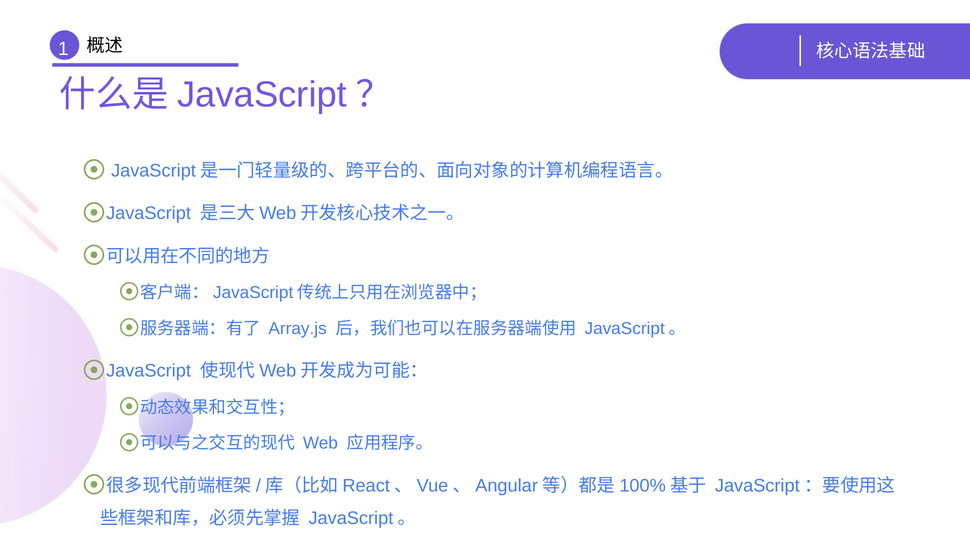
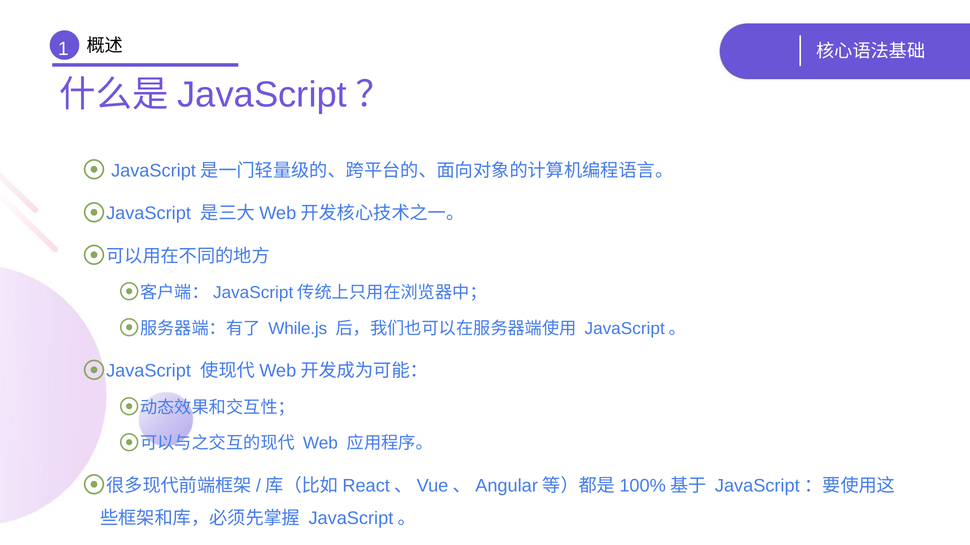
Array.js: Array.js -> While.js (298, 329)
